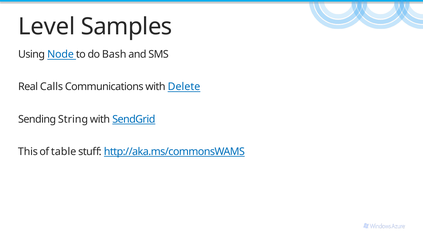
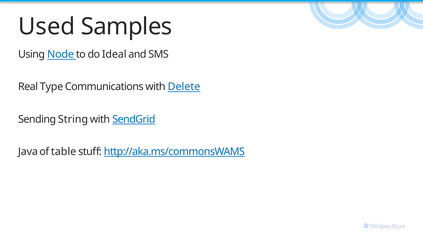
Level: Level -> Used (47, 27)
Bash: Bash -> Ideal (114, 54)
Calls: Calls -> Type (52, 87)
This: This -> Java (28, 152)
